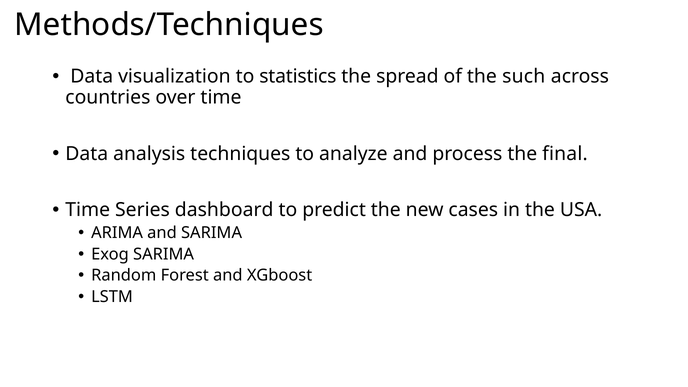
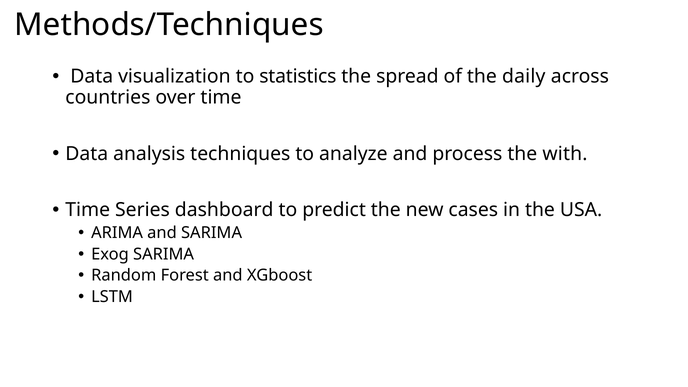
such: such -> daily (524, 77)
final: final -> with (565, 154)
